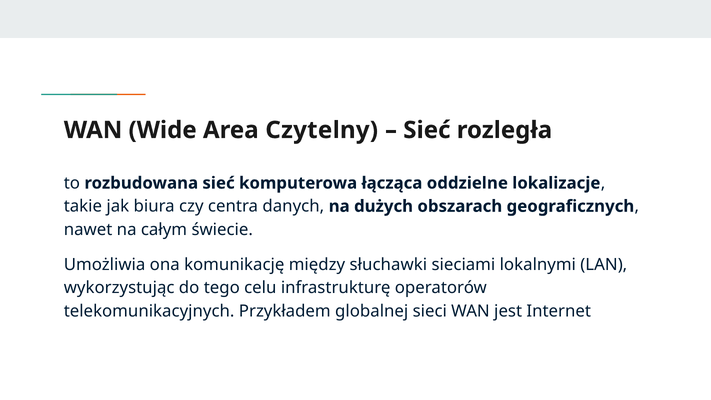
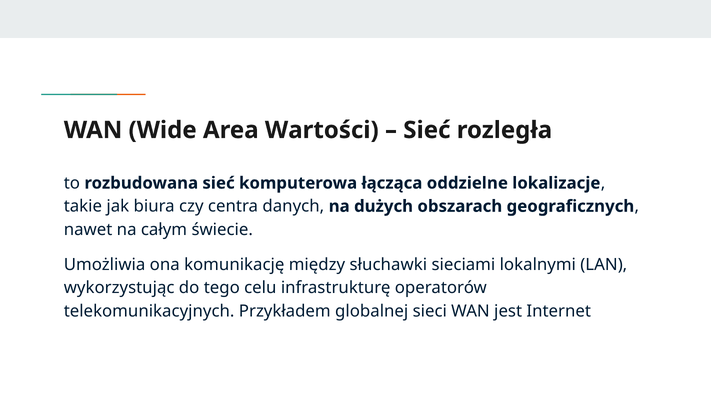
Czytelny: Czytelny -> Wartości (322, 130)
